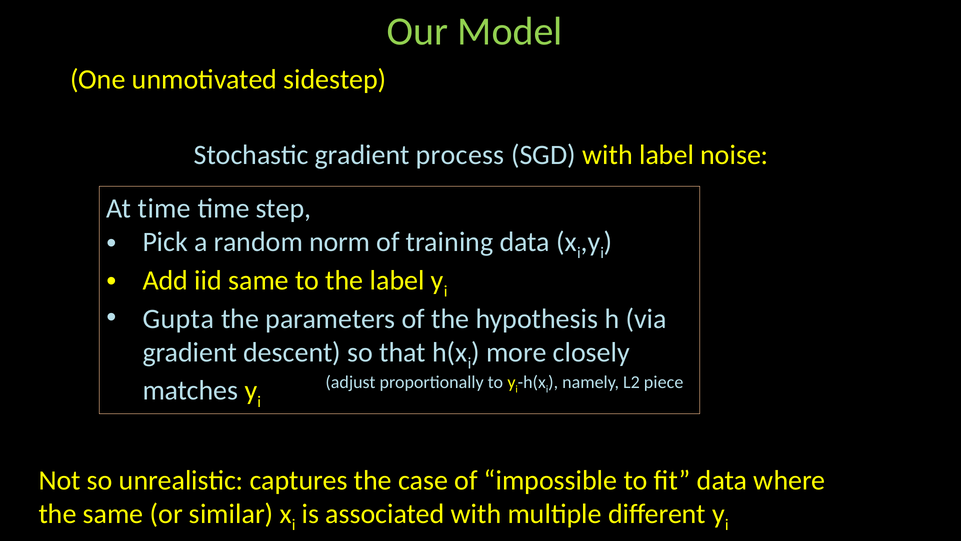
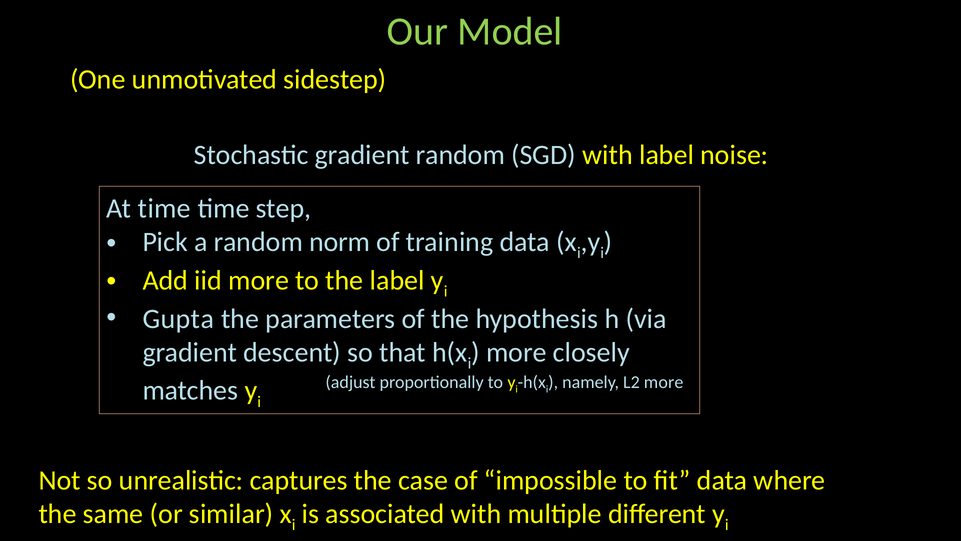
gradient process: process -> random (460, 155)
iid same: same -> more (259, 280)
L2 piece: piece -> more (664, 382)
